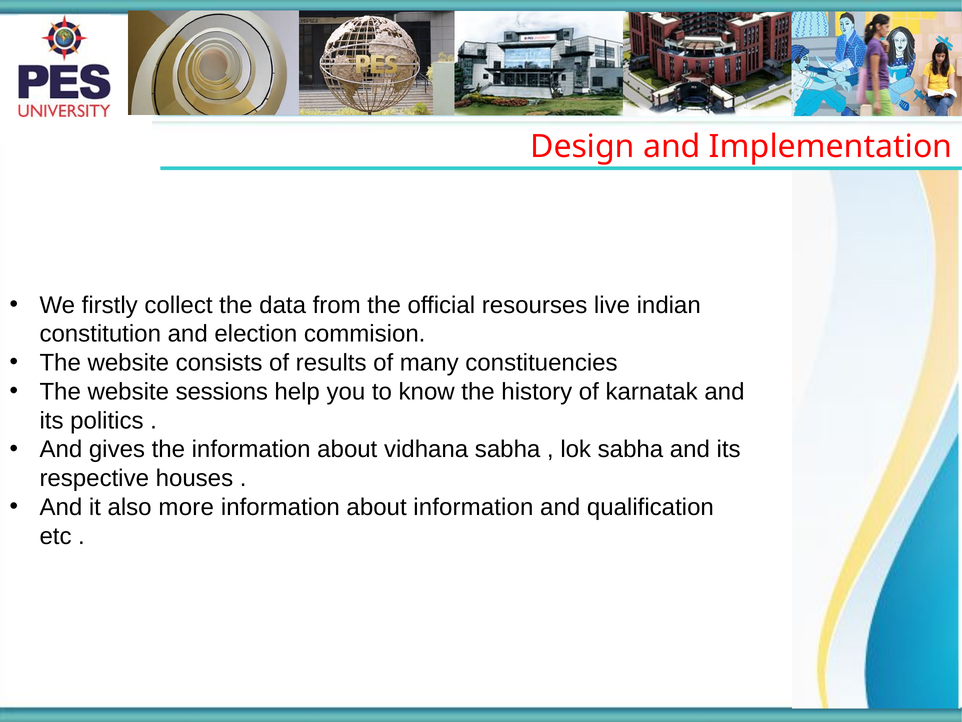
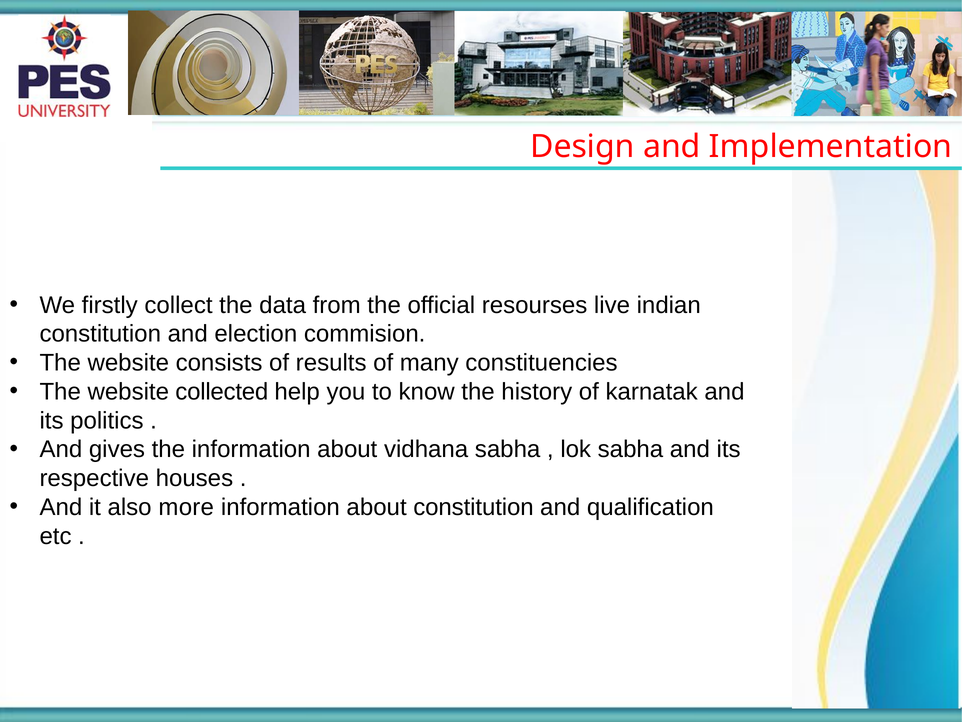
sessions: sessions -> collected (222, 391)
about information: information -> constitution (473, 507)
